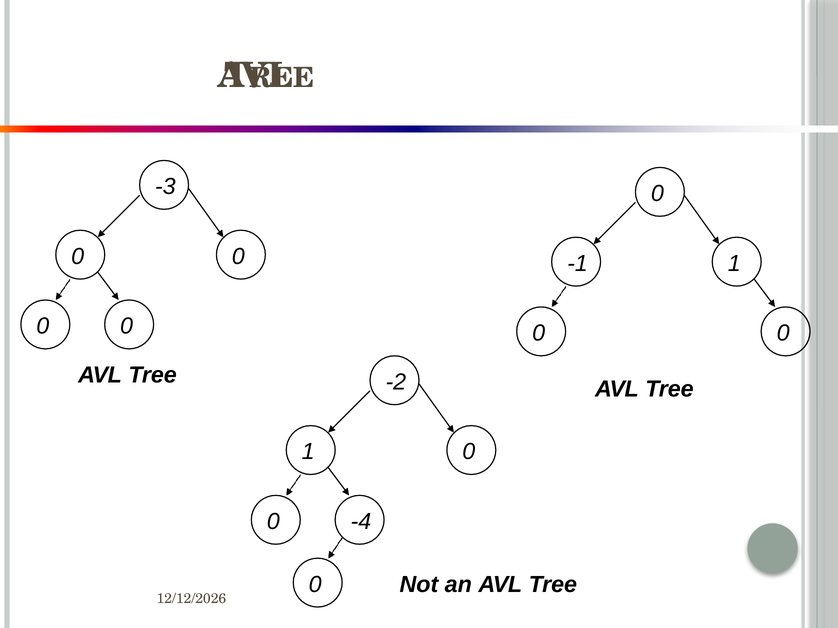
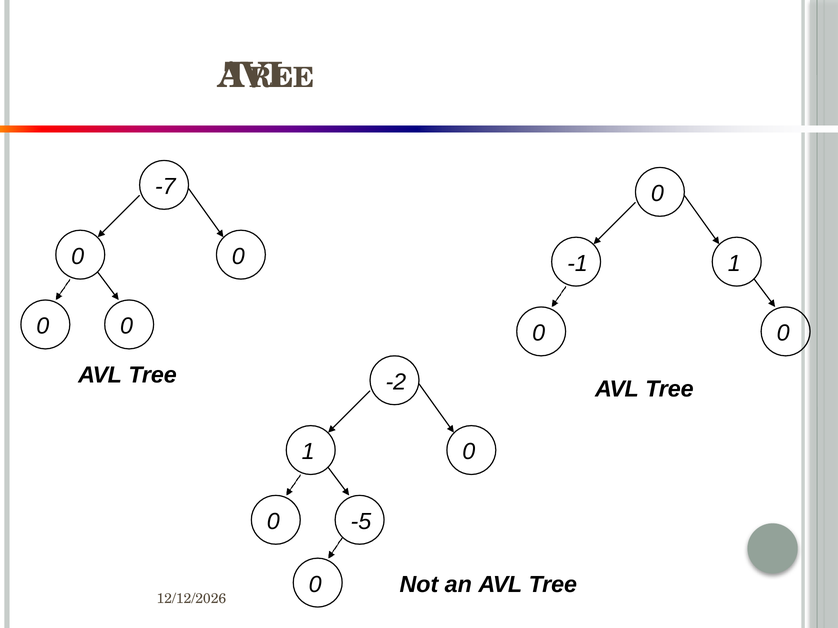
-3: -3 -> -7 (165, 187)
-4: -4 -> -5 (361, 522)
